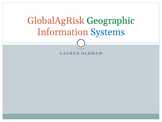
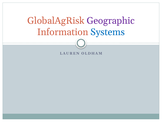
Geographic colour: green -> purple (111, 21)
